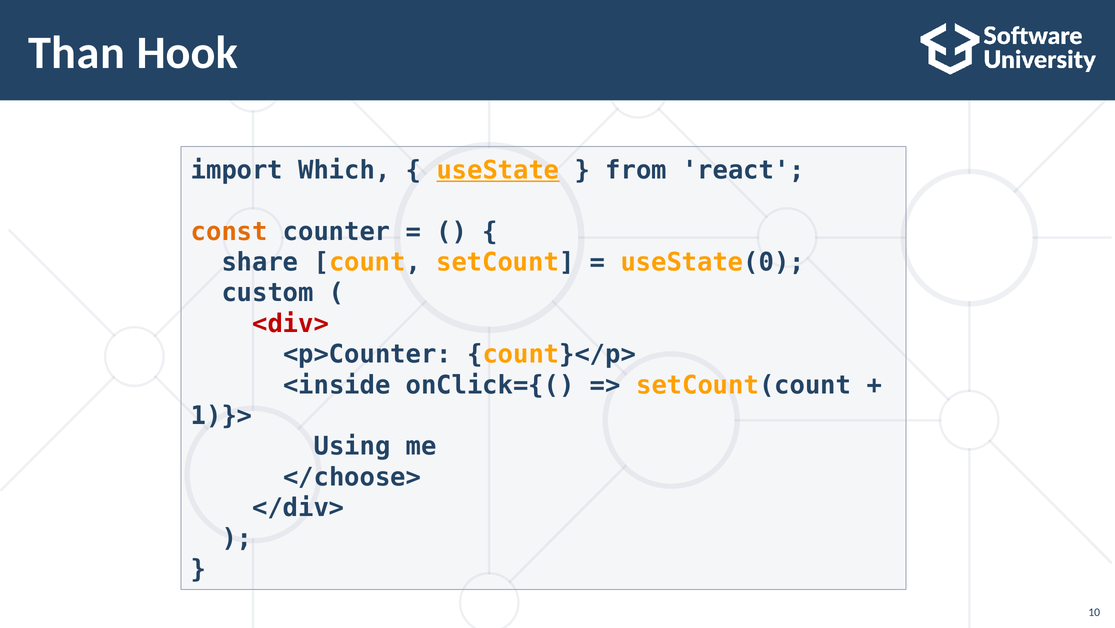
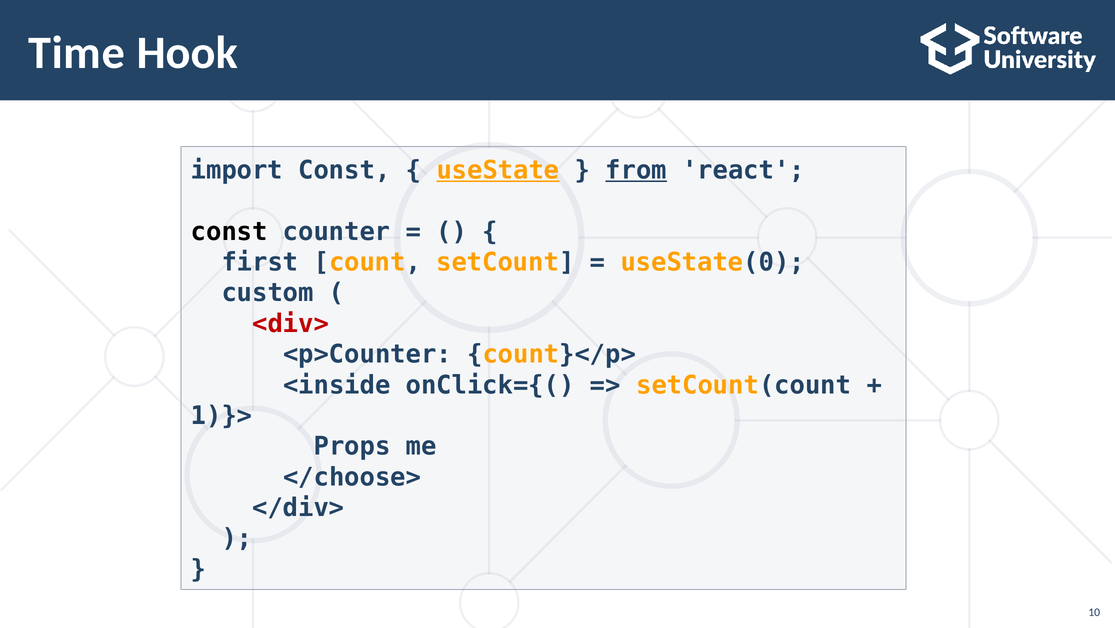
Than: Than -> Time (77, 53)
import Which: Which -> Const (344, 170)
from underline: none -> present (636, 170)
const colour: orange -> black (229, 231)
share: share -> first (260, 262)
Using: Using -> Props (352, 446)
